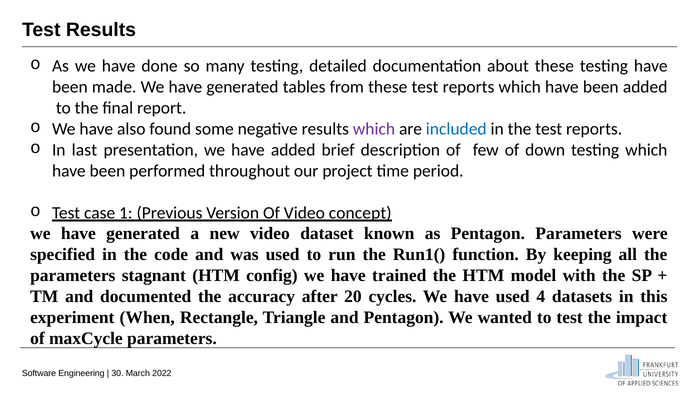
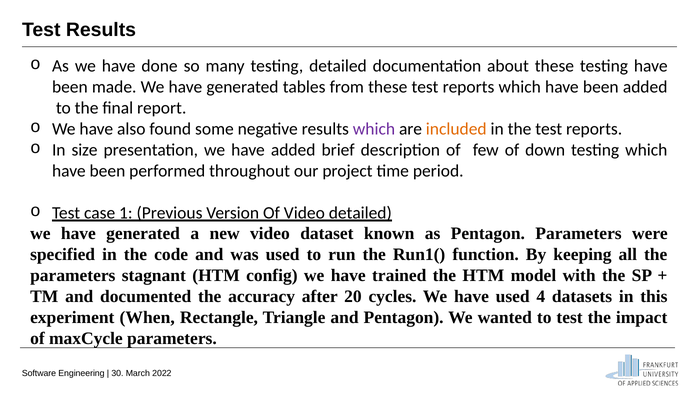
included colour: blue -> orange (456, 129)
last: last -> size (85, 150)
Video concept: concept -> detailed (360, 213)
